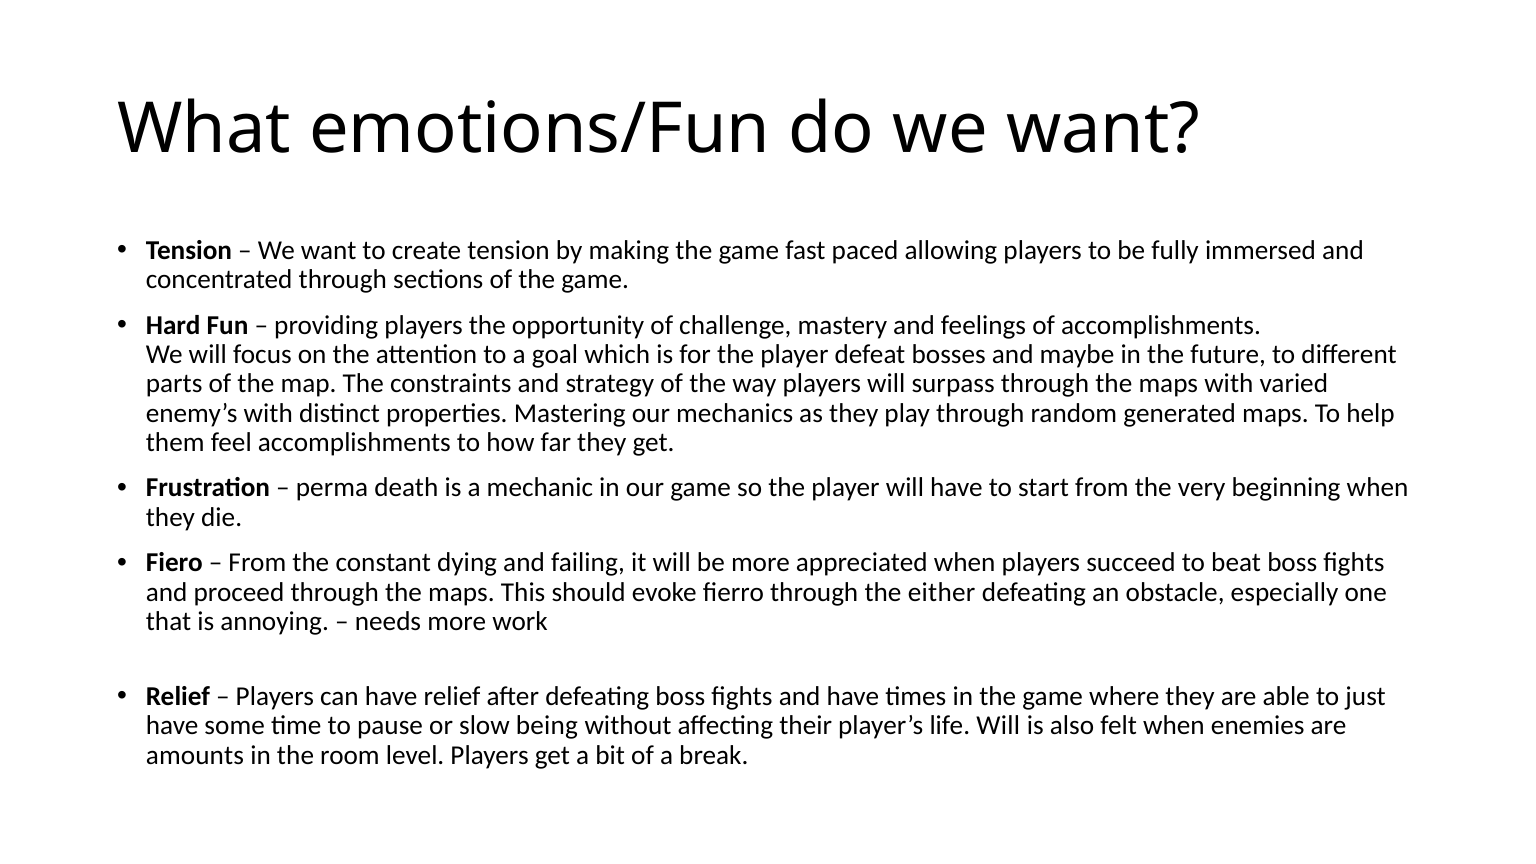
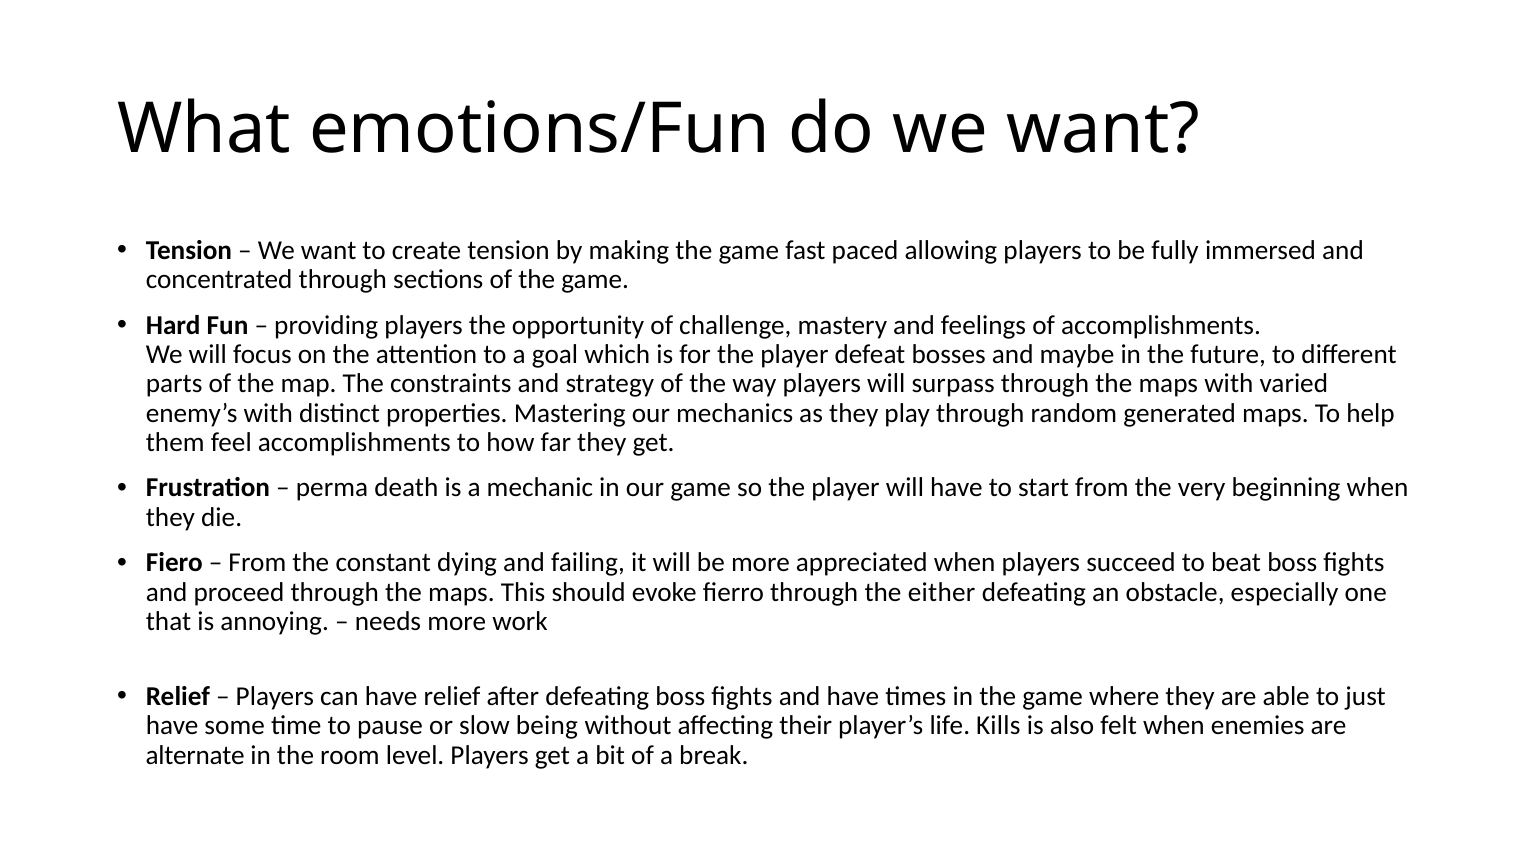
life Will: Will -> Kills (998, 726)
amounts: amounts -> alternate (195, 755)
